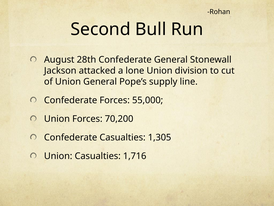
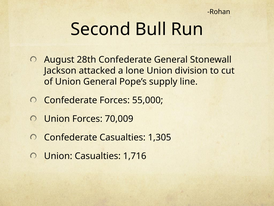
70,200: 70,200 -> 70,009 (119, 119)
